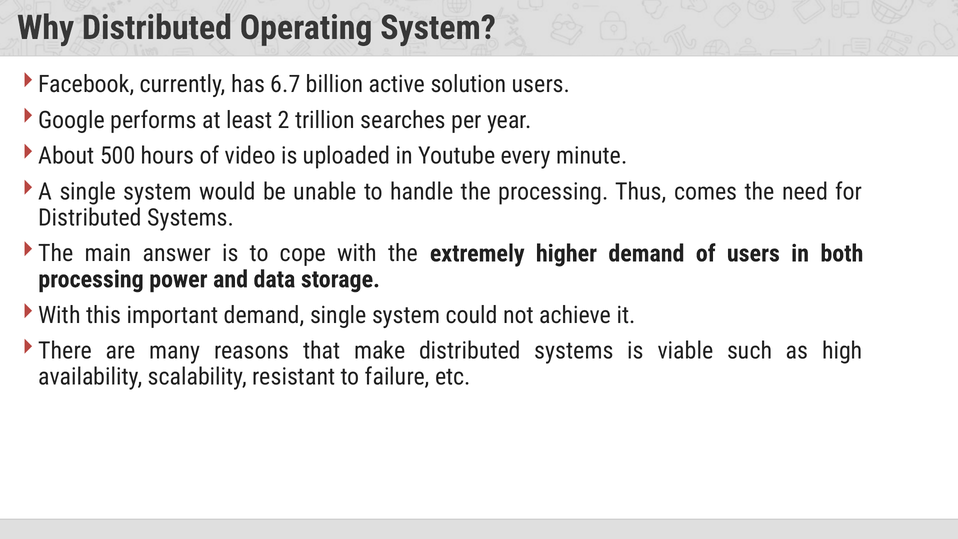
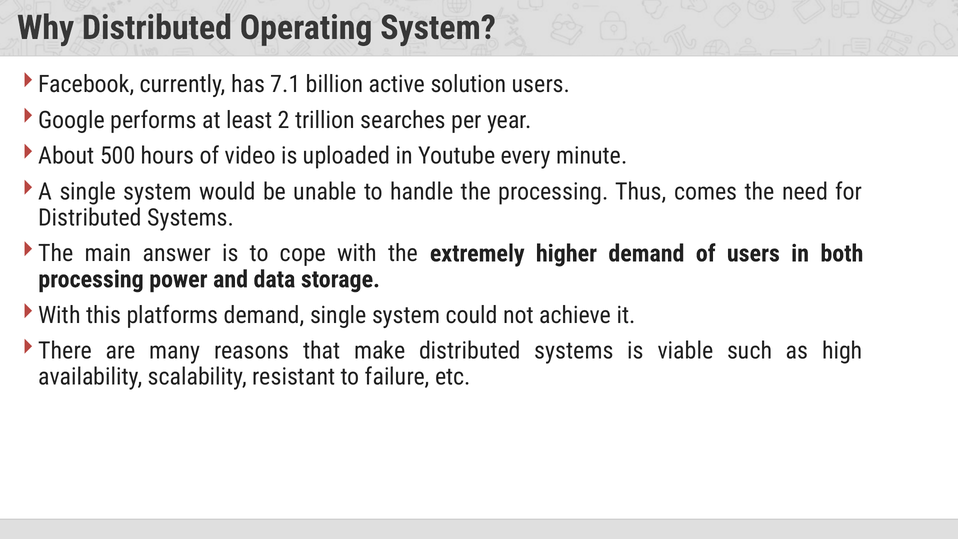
6.7: 6.7 -> 7.1 (285, 84)
important: important -> platforms (172, 315)
